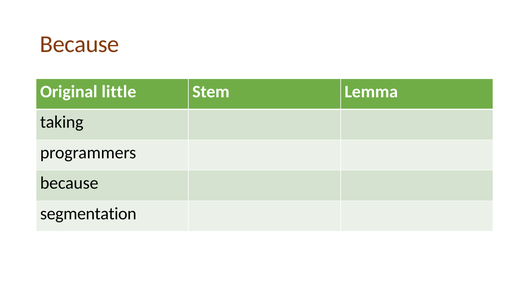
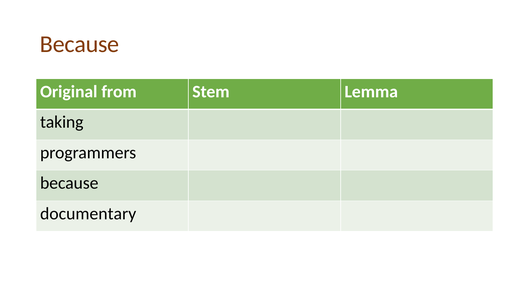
little: little -> from (119, 92)
segmentation: segmentation -> documentary (88, 214)
